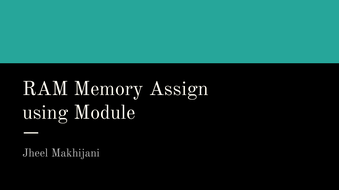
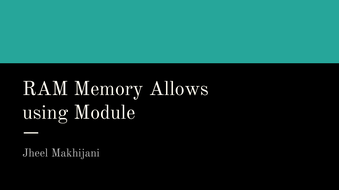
Assign: Assign -> Allows (179, 89)
